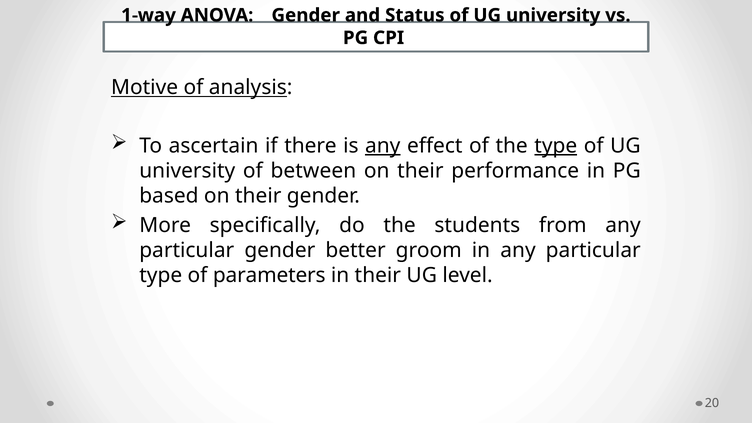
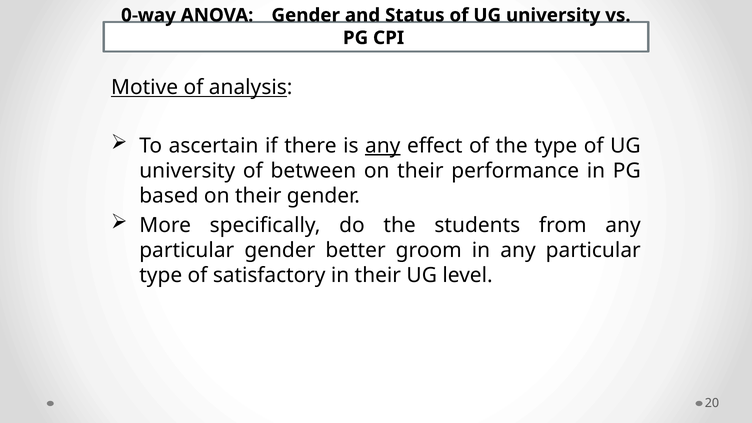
1-way: 1-way -> 0-way (148, 15)
type underline: present -> none (556, 146)
parameters: parameters -> satisfactory (269, 275)
